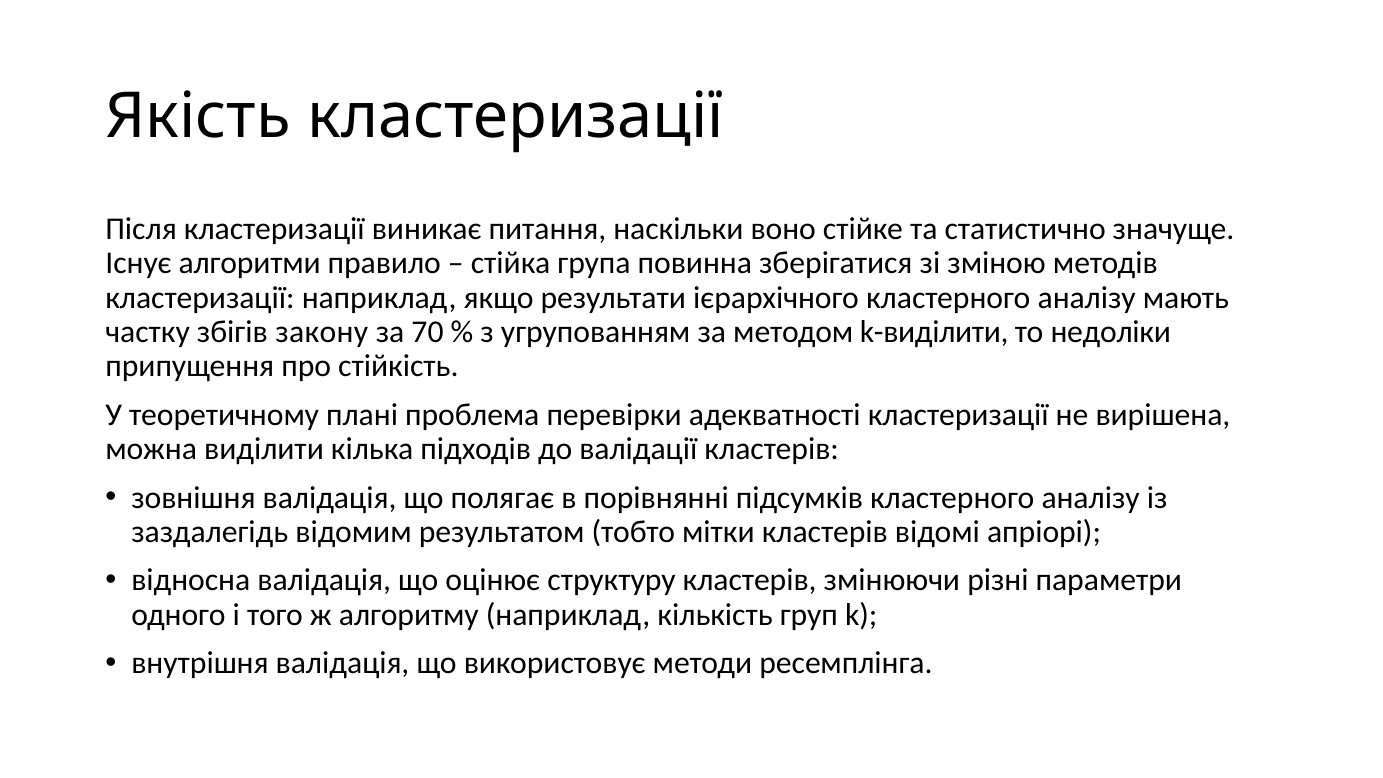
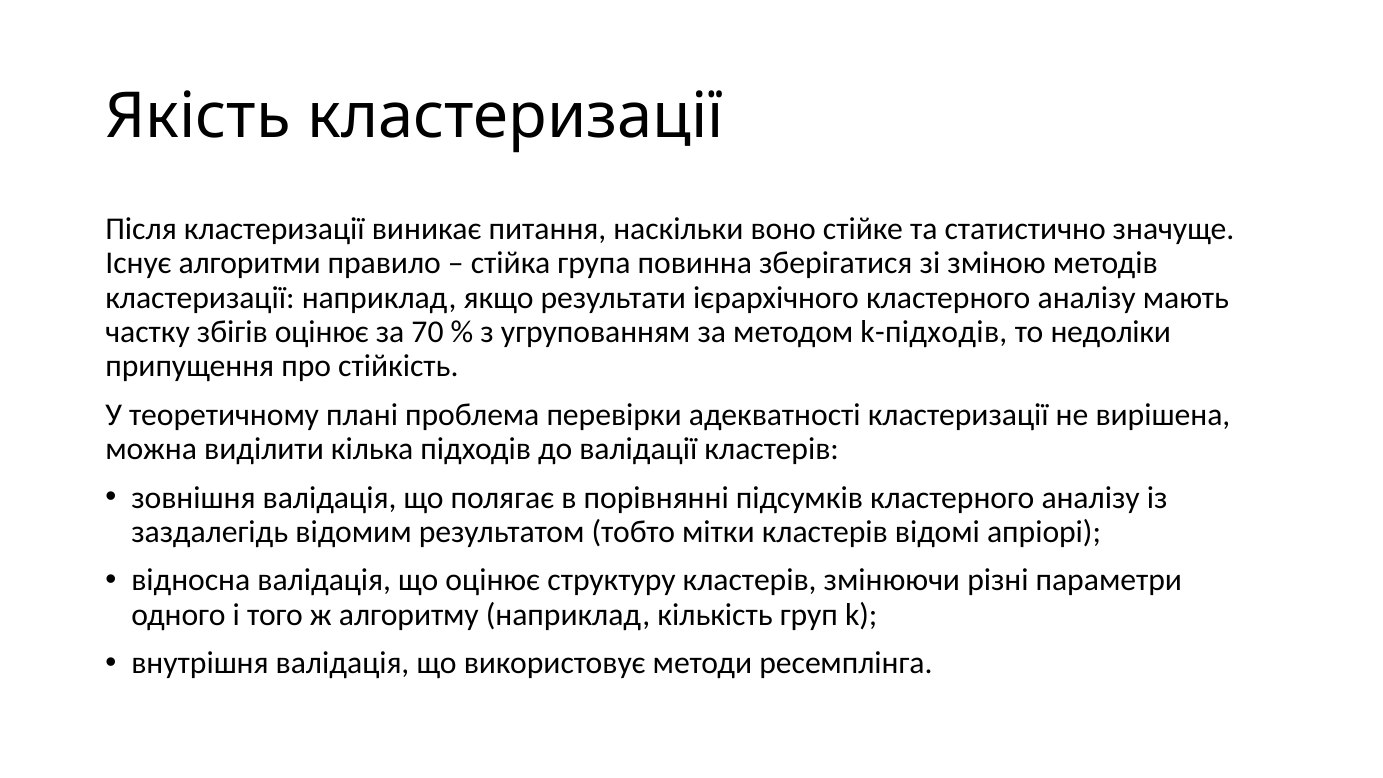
збігів закону: закону -> оцінює (322, 332)
k-виділити: k-виділити -> k-підходів (934, 332)
